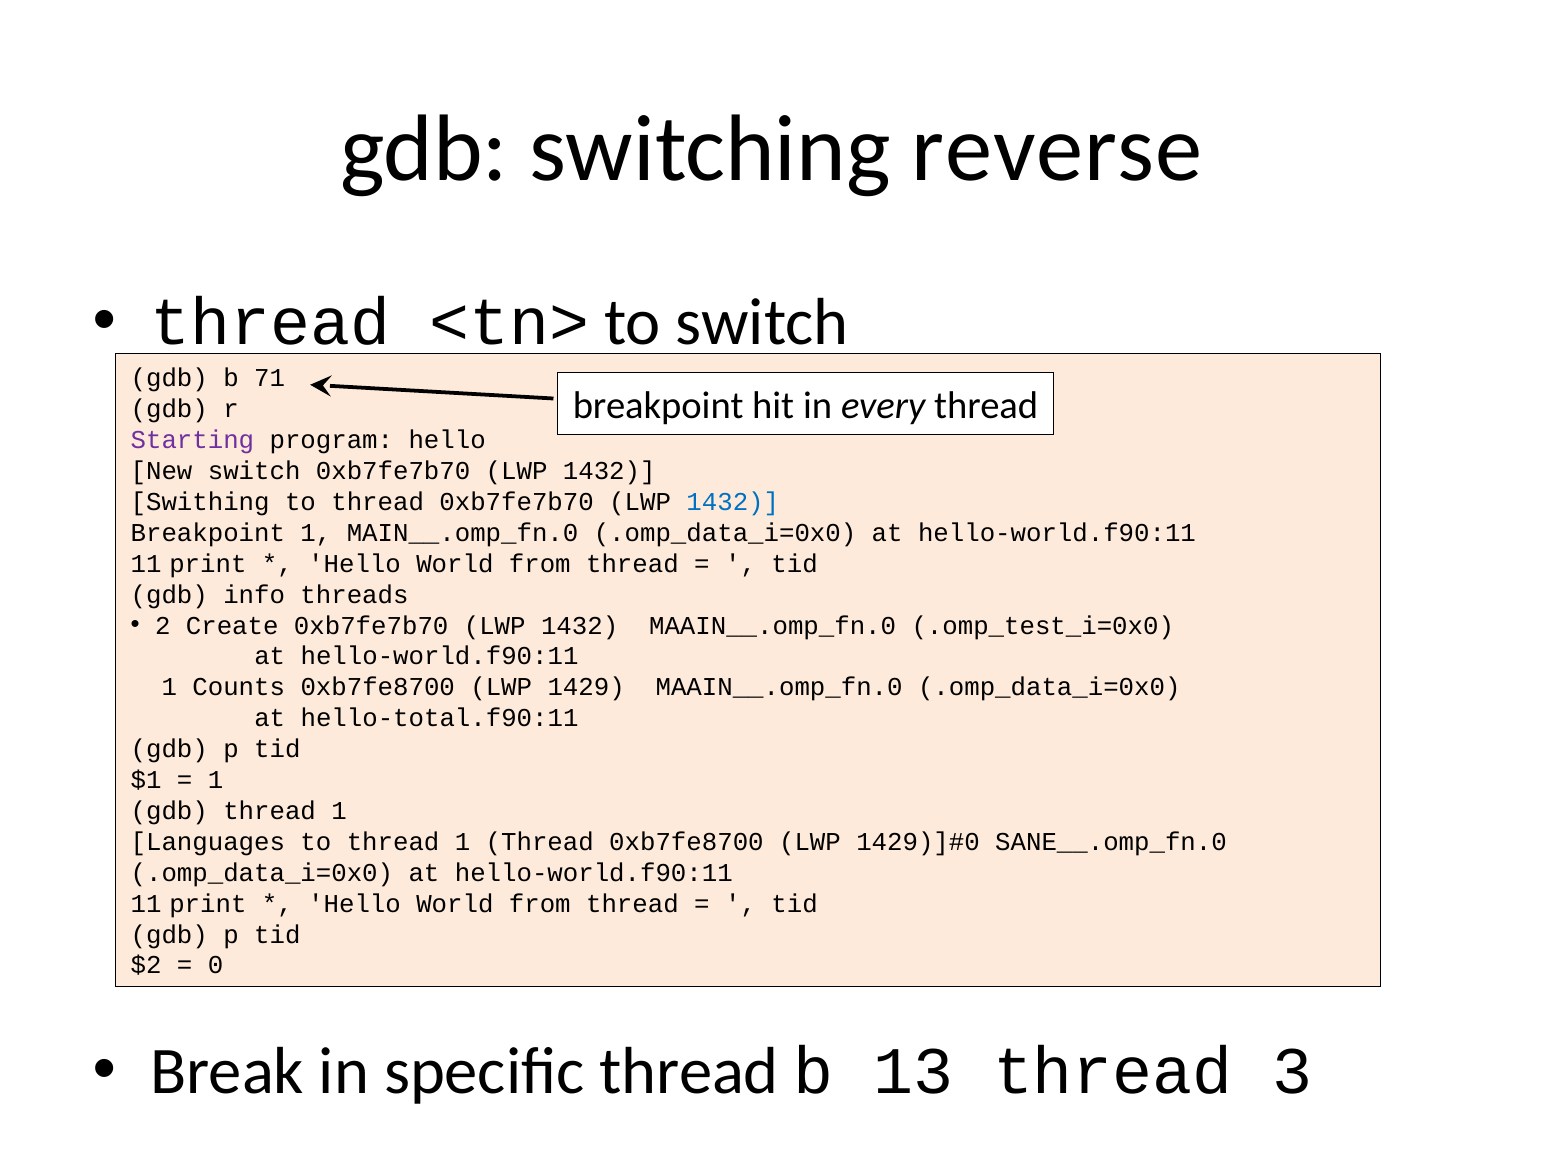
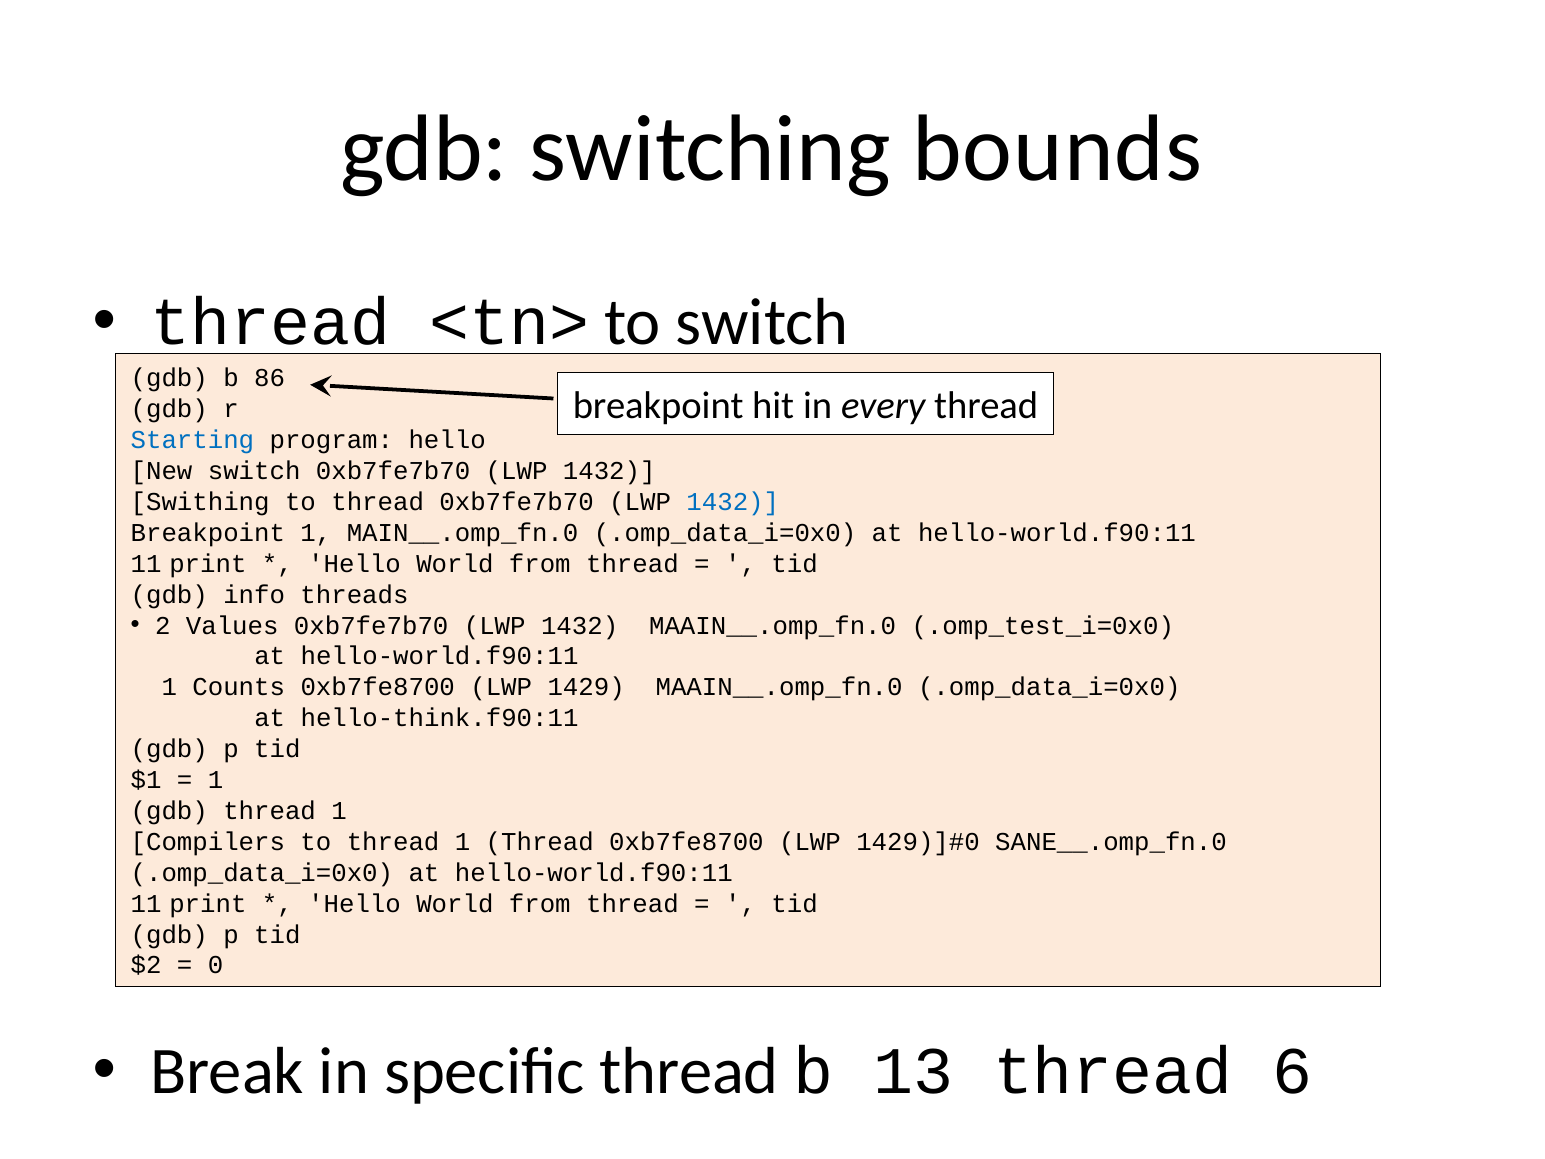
reverse: reverse -> bounds (1057, 150)
71: 71 -> 86 (270, 378)
Starting colour: purple -> blue (192, 440)
Create: Create -> Values (232, 625)
hello-total.f90:11: hello-total.f90:11 -> hello-think.f90:11 (440, 718)
Languages: Languages -> Compilers (208, 842)
3: 3 -> 6 (1292, 1072)
